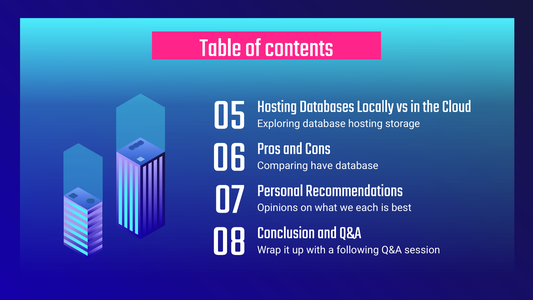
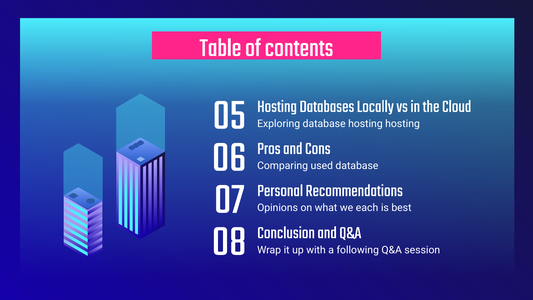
database hosting storage: storage -> hosting (403, 124)
have: have -> used (322, 166)
